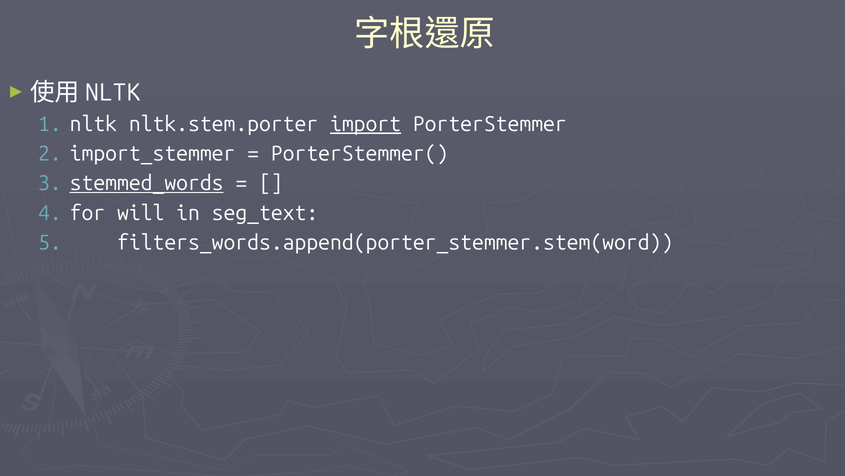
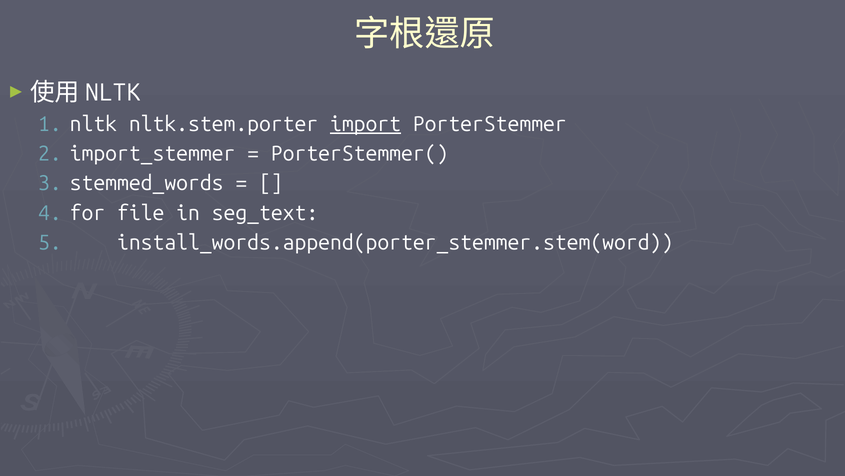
stemmed_words underline: present -> none (147, 183)
will: will -> file (141, 213)
filters_words.append(porter_stemmer.stem(word: filters_words.append(porter_stemmer.stem(word -> install_words.append(porter_stemmer.stem(word (395, 242)
